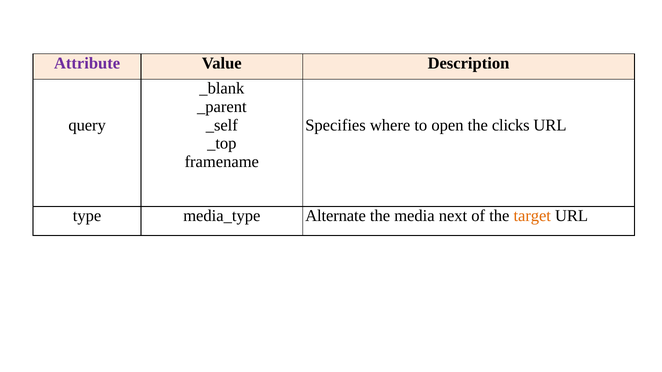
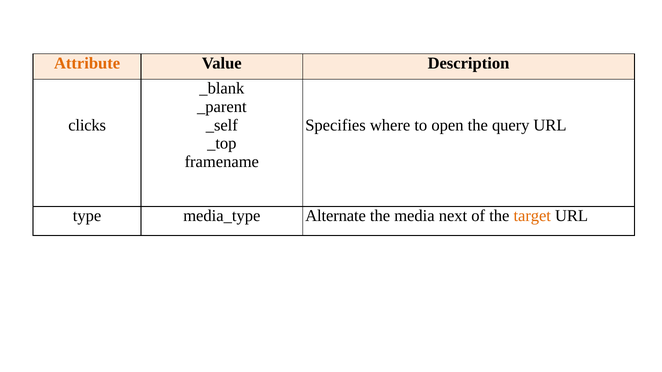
Attribute colour: purple -> orange (87, 63)
query: query -> clicks (87, 125)
clicks: clicks -> query (511, 125)
